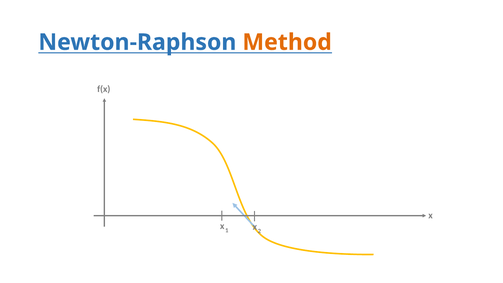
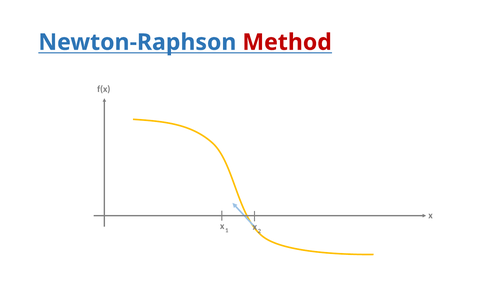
Method colour: orange -> red (287, 42)
